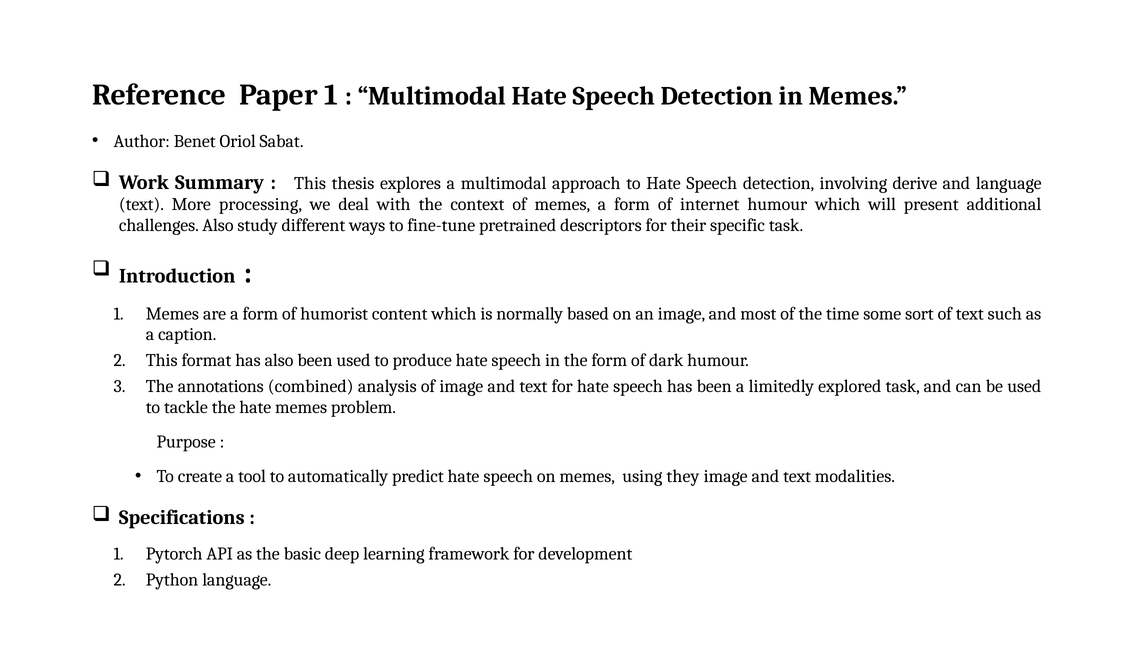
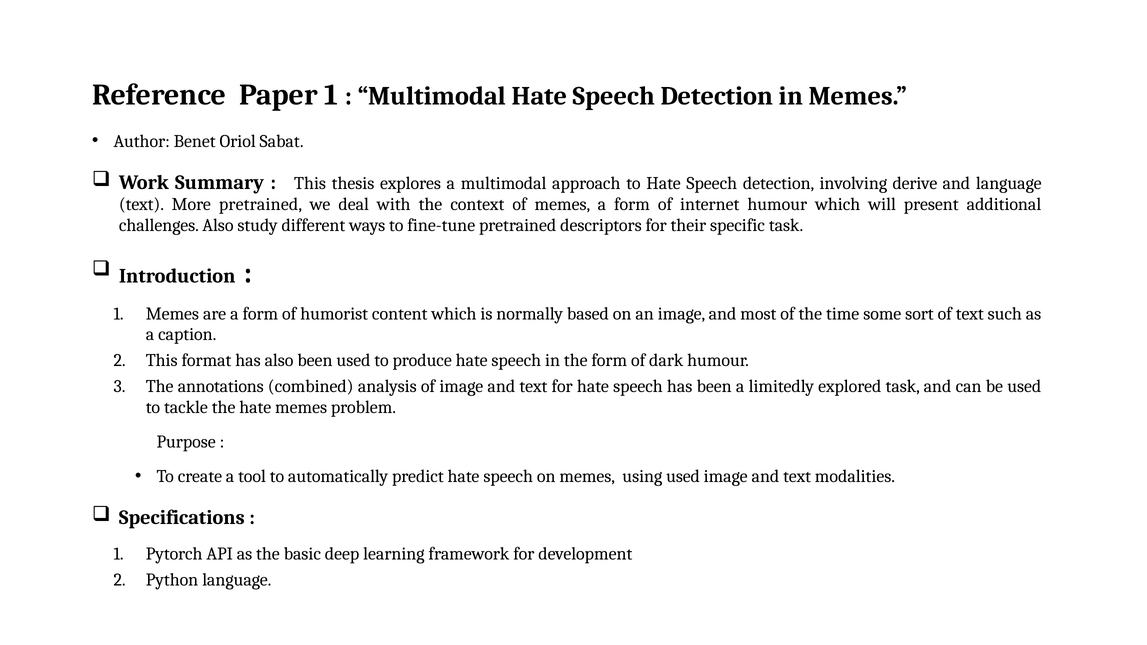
More processing: processing -> pretrained (261, 205)
using they: they -> used (683, 476)
